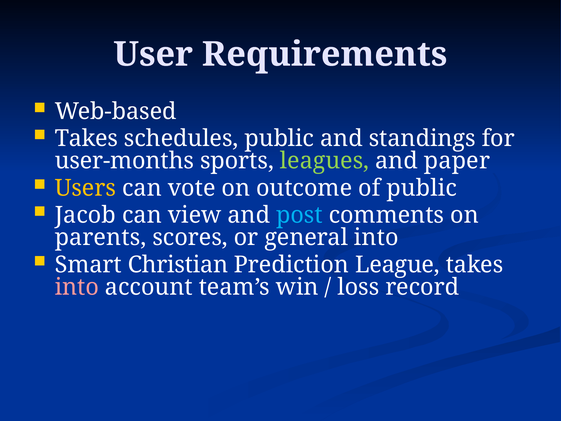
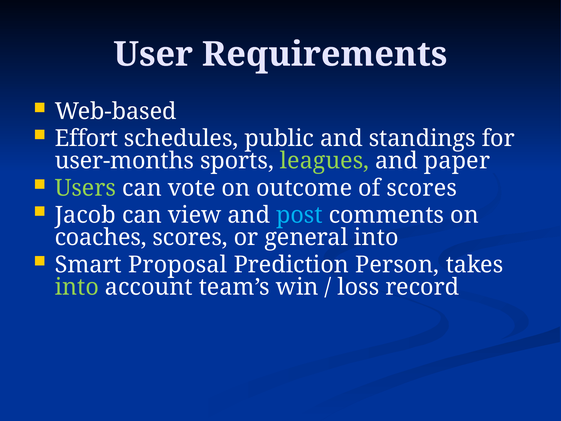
Takes: Takes -> Effort (86, 138)
Users colour: yellow -> light green (85, 188)
of public: public -> scores (422, 188)
parents: parents -> coaches (101, 237)
Christian: Christian -> Proposal (178, 265)
League: League -> Person (397, 265)
into colour: pink -> light green (77, 287)
